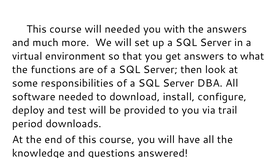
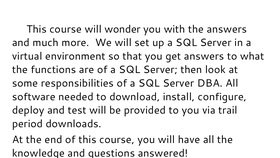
will needed: needed -> wonder (123, 29)
